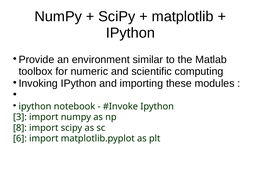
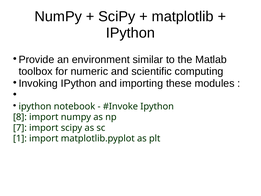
3: 3 -> 8 (20, 117)
8: 8 -> 7 (20, 128)
6: 6 -> 1 (20, 138)
